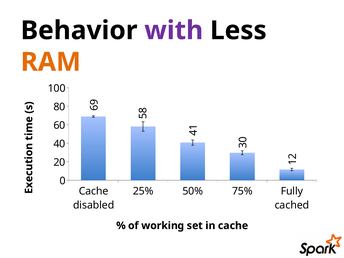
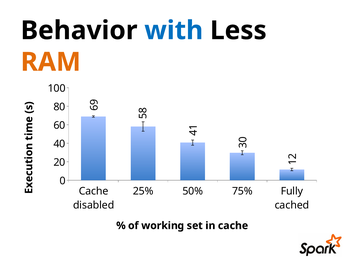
with colour: purple -> blue (174, 30)
